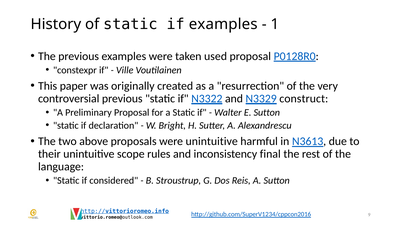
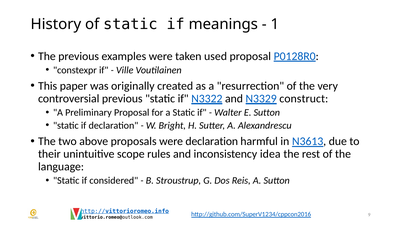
if examples: examples -> meanings (223, 24)
were unintuitive: unintuitive -> declaration (212, 142)
final: final -> idea (270, 154)
